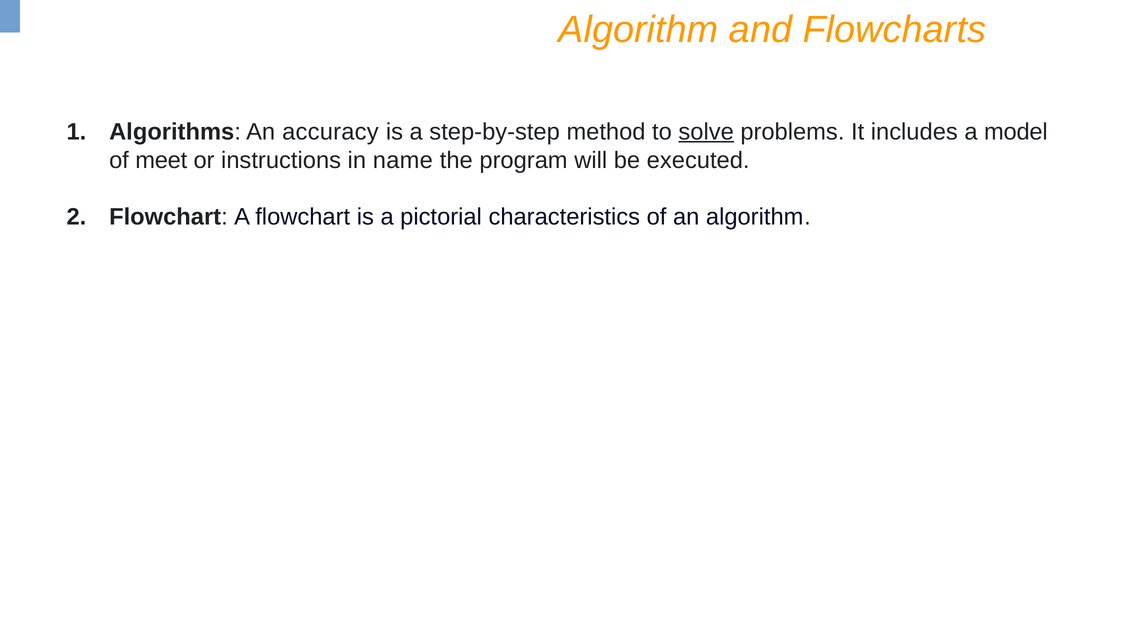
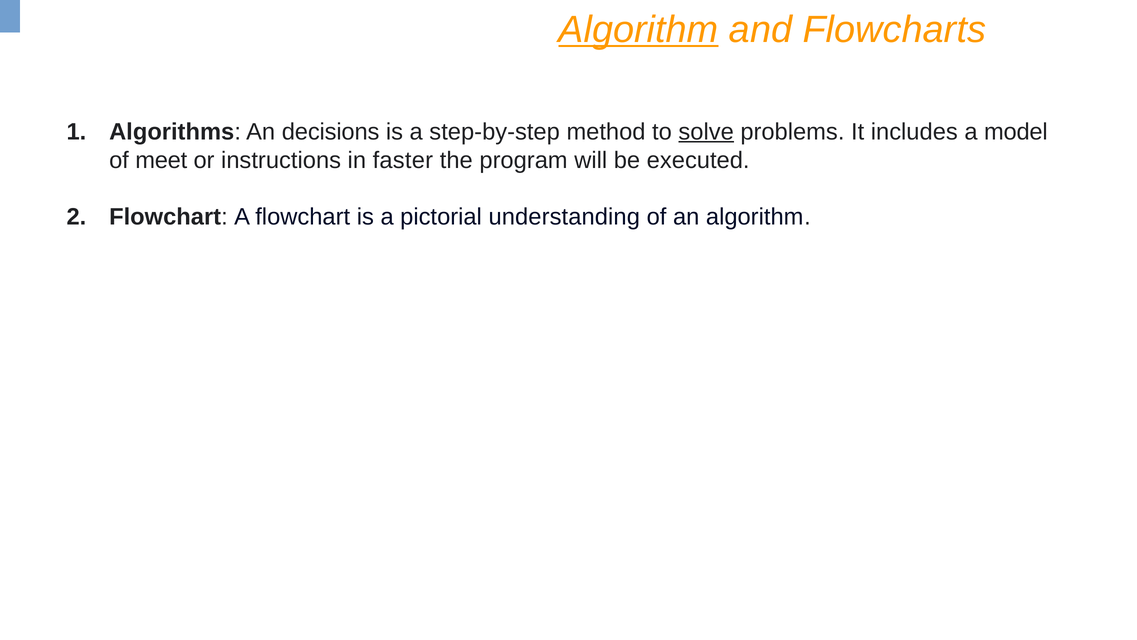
Algorithm underline: none -> present (638, 30)
accuracy: accuracy -> decisions (331, 132)
name: name -> faster (403, 160)
characteristics: characteristics -> understanding (564, 217)
